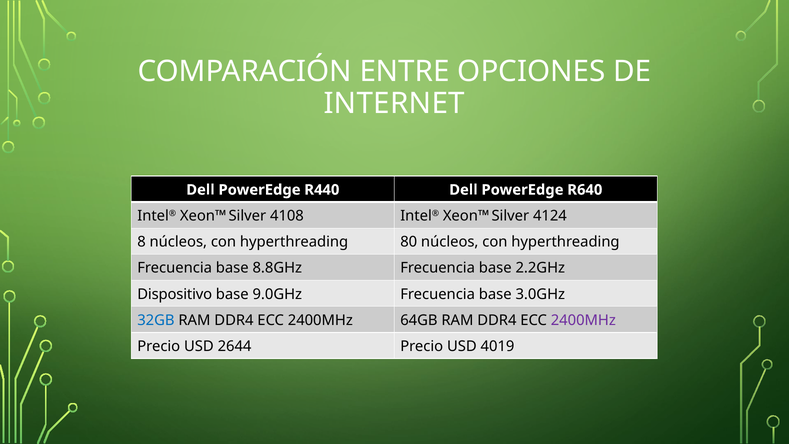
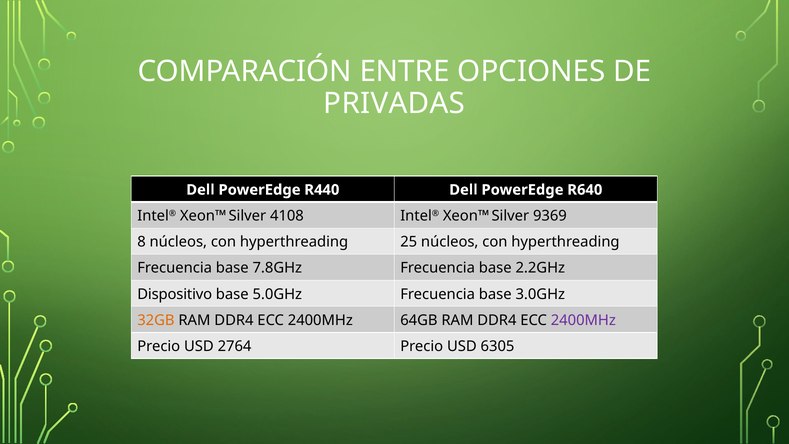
INTERNET: INTERNET -> PRIVADAS (394, 104)
4124: 4124 -> 9369 (550, 216)
80: 80 -> 25 (409, 242)
8.8GHz: 8.8GHz -> 7.8GHz (277, 268)
9.0GHz: 9.0GHz -> 5.0GHz (277, 294)
32GB colour: blue -> orange (156, 320)
2644: 2644 -> 2764 (235, 346)
4019: 4019 -> 6305 (498, 346)
